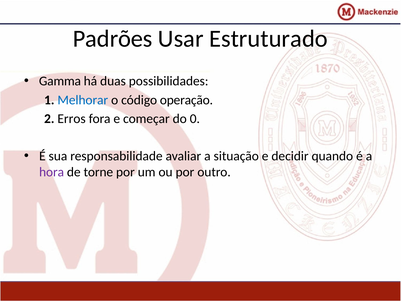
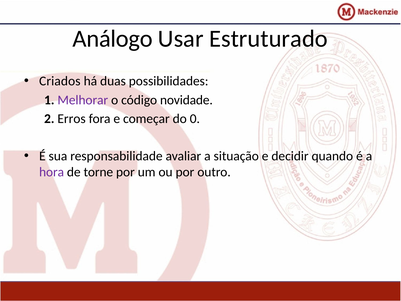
Padrões: Padrões -> Análogo (113, 39)
Gamma: Gamma -> Criados (60, 81)
Melhorar colour: blue -> purple (83, 100)
operação: operação -> novidade (186, 100)
